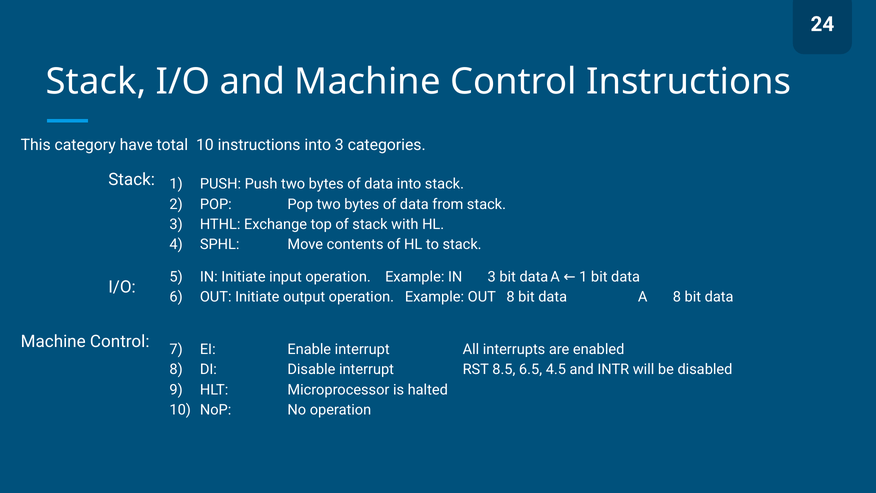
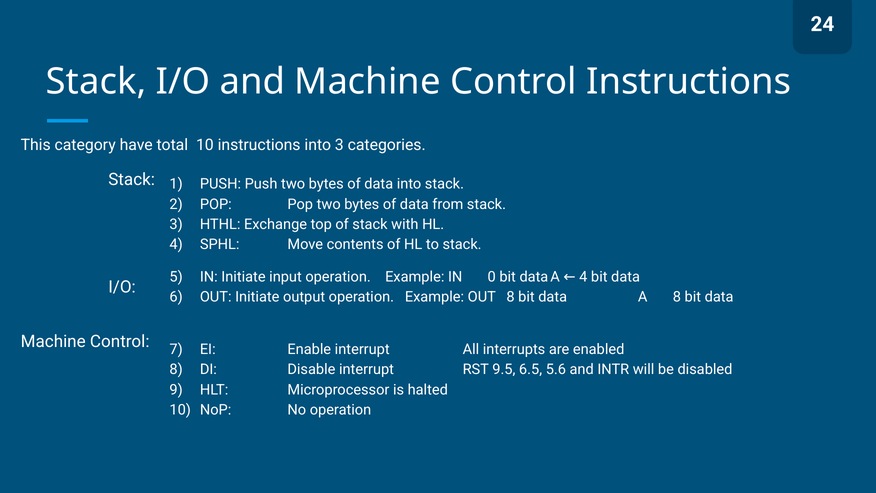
IN 3: 3 -> 0 (492, 277)
1: 1 -> 4 (583, 277)
8.5: 8.5 -> 9.5 (504, 369)
4.5: 4.5 -> 5.6 (556, 369)
